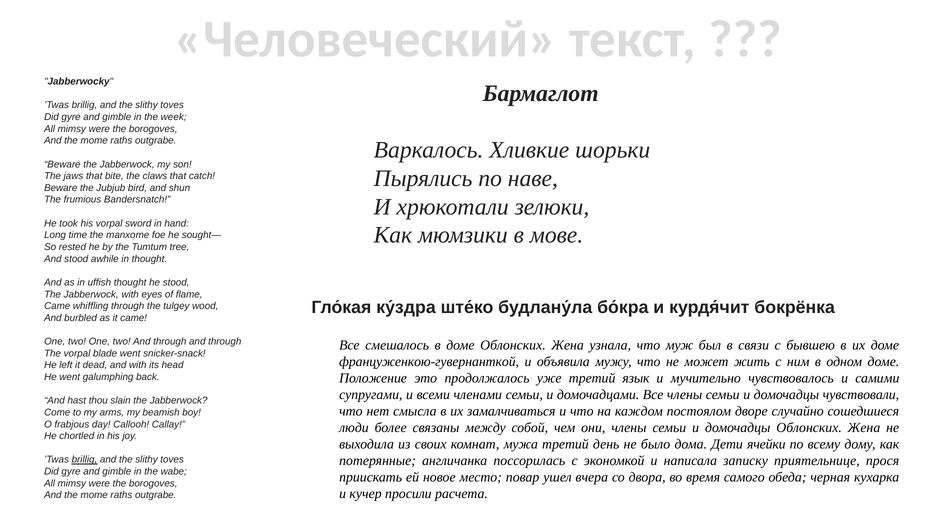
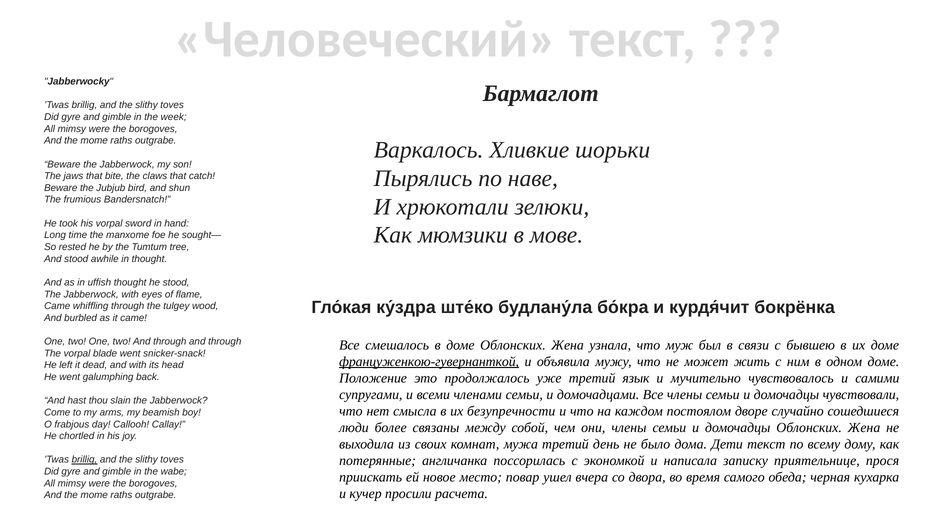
француженкою-гувернанткой underline: none -> present (429, 362)
замалчиваться: замалчиваться -> безупречности (511, 411)
Дети ячейки: ячейки -> текст (766, 444)
